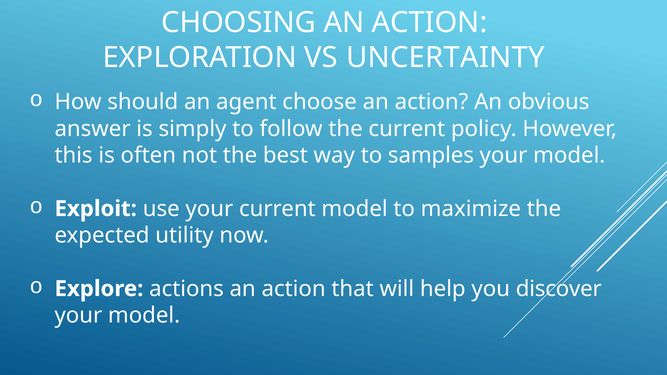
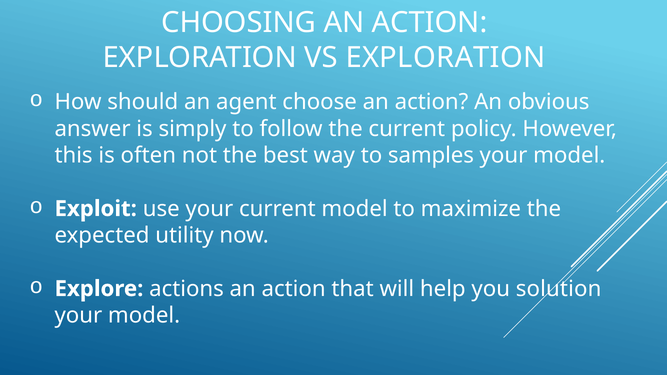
VS UNCERTAINTY: UNCERTAINTY -> EXPLORATION (446, 57)
discover: discover -> solution (559, 289)
